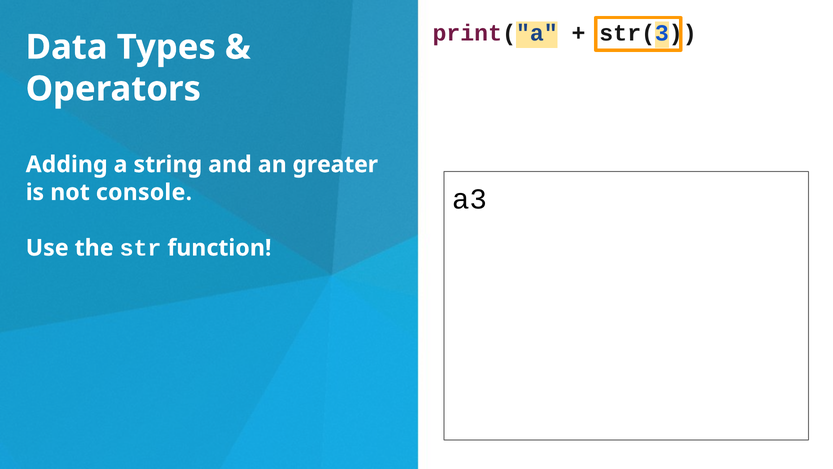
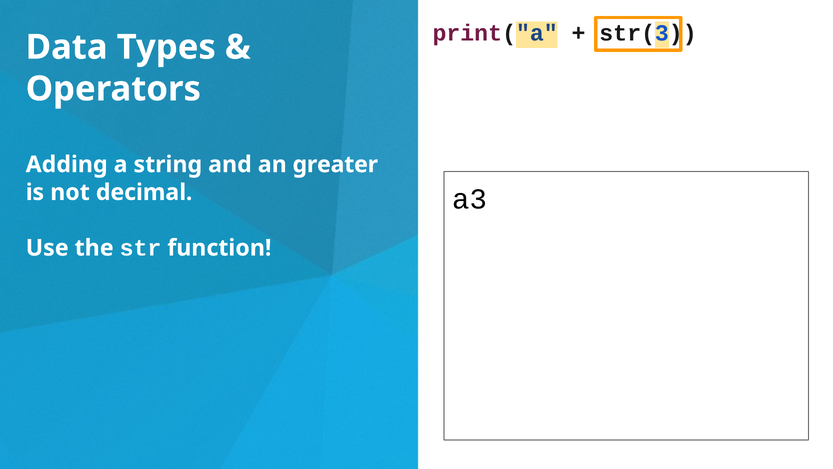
console: console -> decimal (144, 192)
